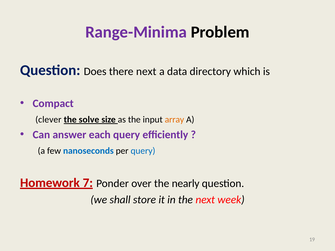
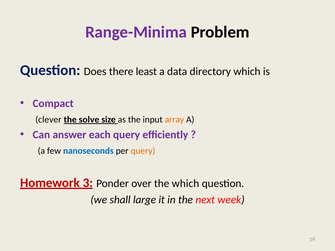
there next: next -> least (146, 72)
query colour: blue -> orange (143, 151)
7: 7 -> 3 (88, 183)
the nearly: nearly -> which (186, 184)
store: store -> large (145, 200)
